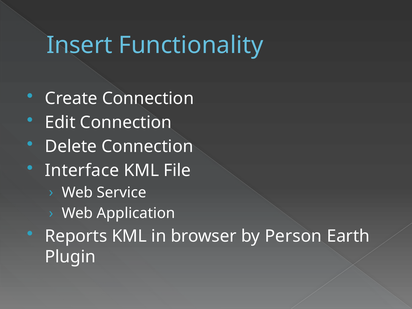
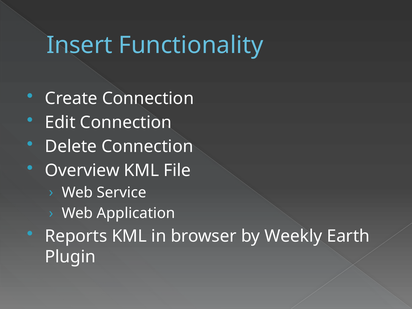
Interface: Interface -> Overview (82, 170)
Person: Person -> Weekly (293, 236)
